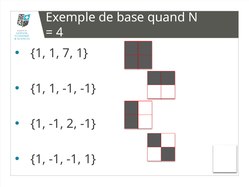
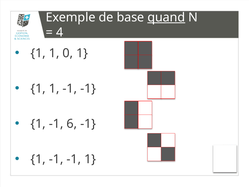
quand underline: none -> present (166, 17)
7: 7 -> 0 (68, 53)
2: 2 -> 6 (72, 124)
